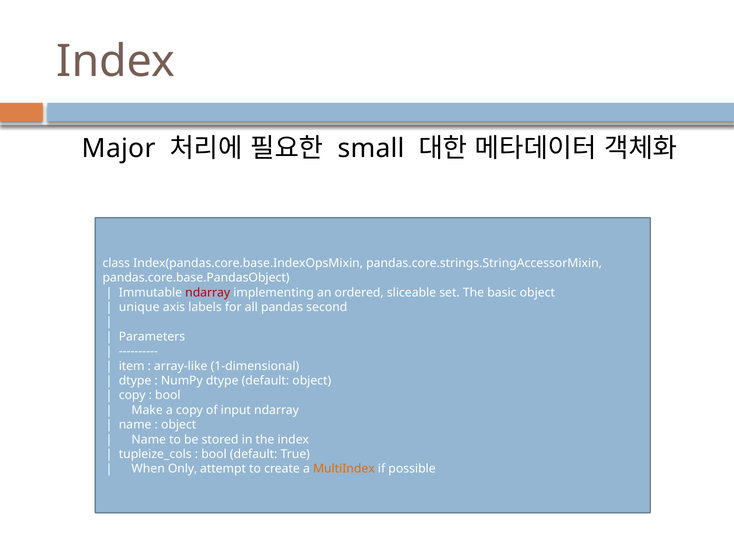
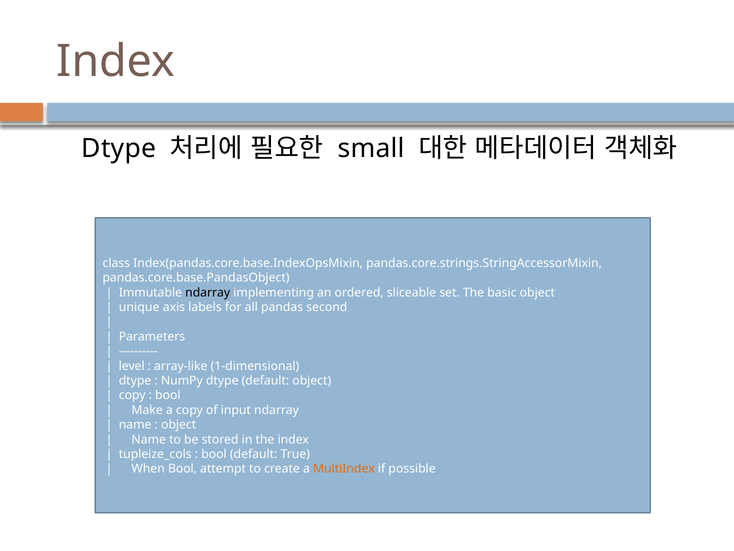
Major: Major -> Dtype (119, 148)
ndarray colour: red -> black (208, 292)
item: item -> level (132, 366)
When Only: Only -> Bool (183, 468)
